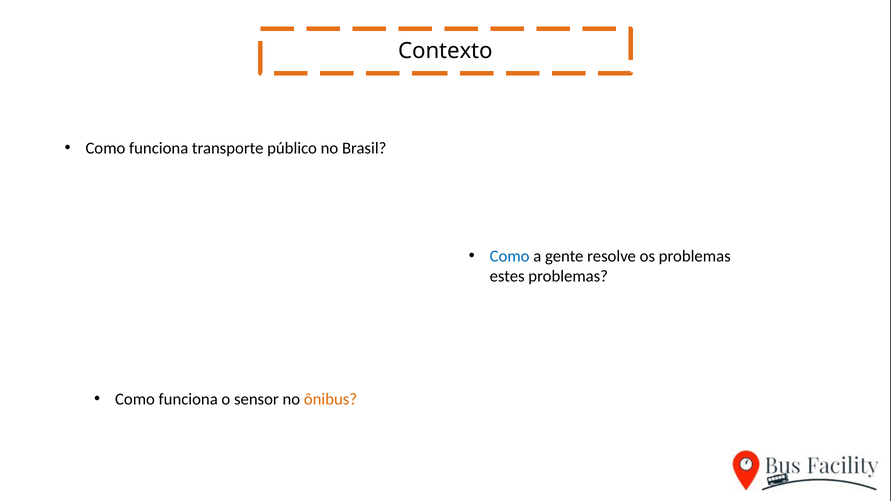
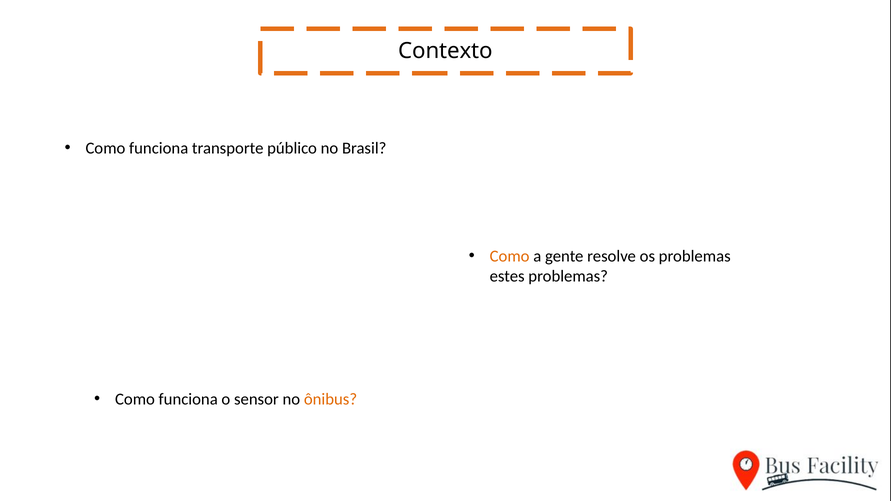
Como colour: blue -> orange (510, 256)
